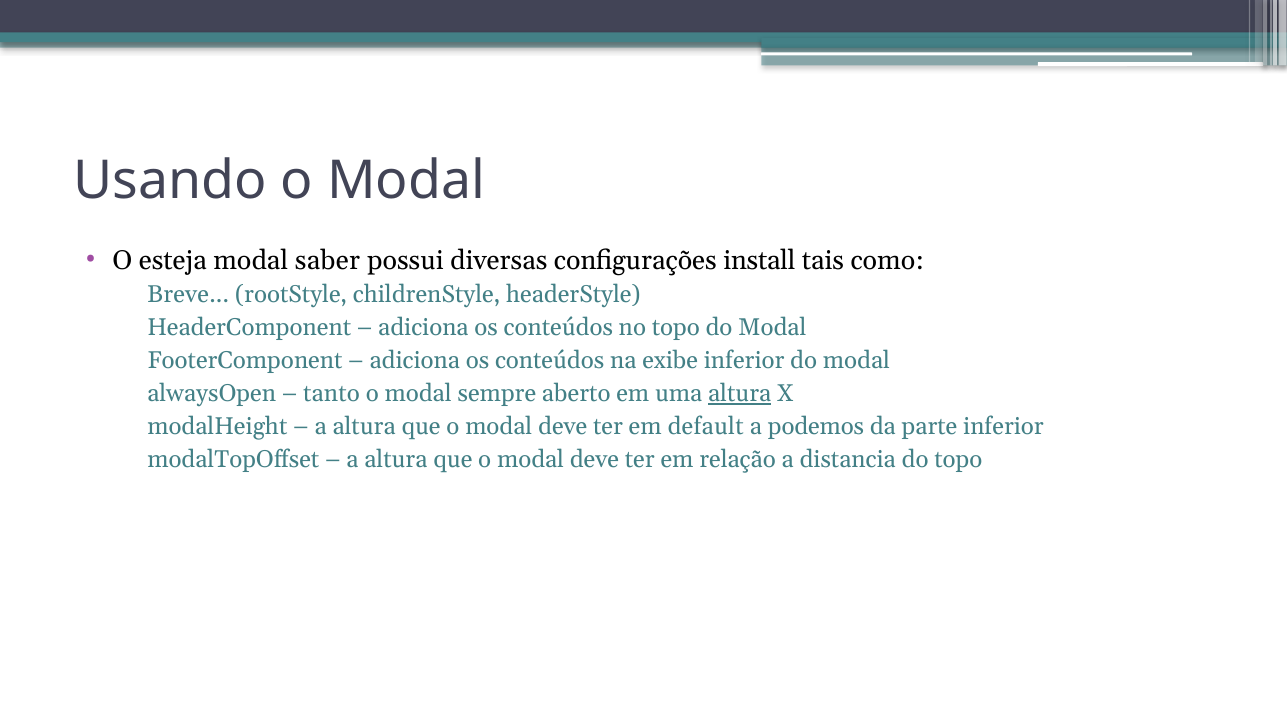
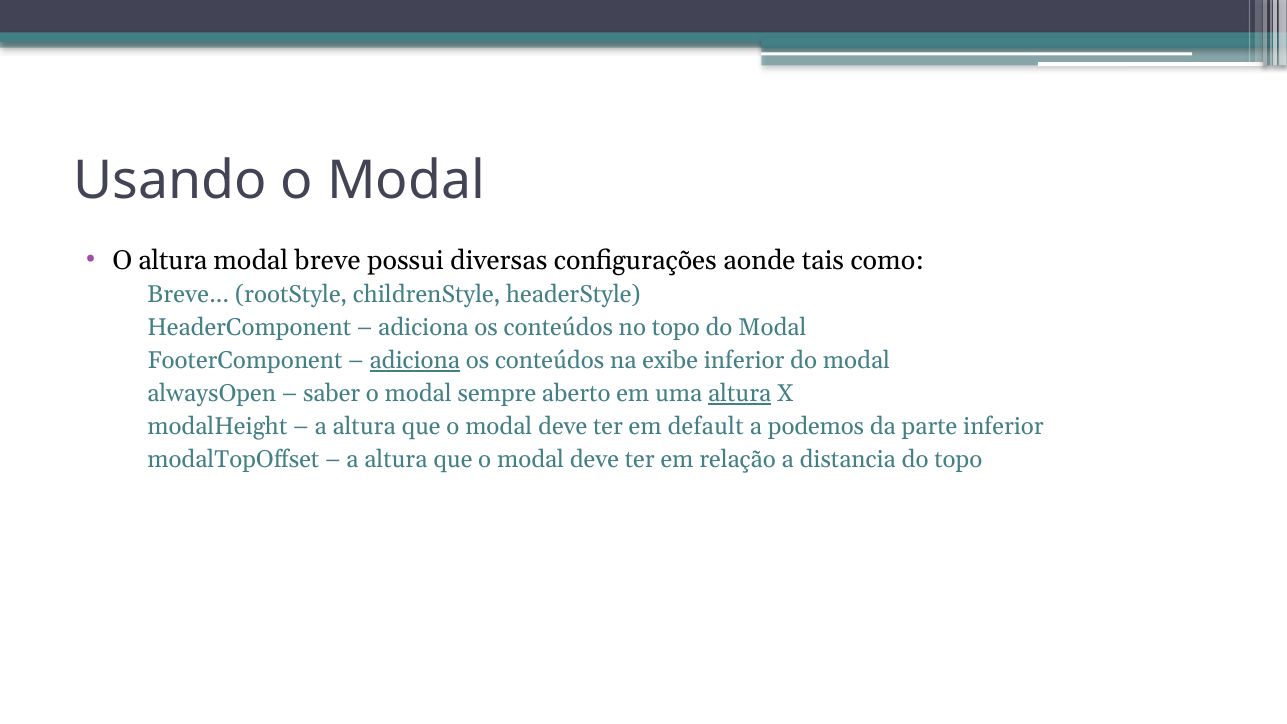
O esteja: esteja -> altura (173, 260)
modal saber: saber -> breve (328, 260)
install: install -> aonde (759, 260)
adiciona underline: none -> present (415, 361)
tanto: tanto -> saber (332, 394)
